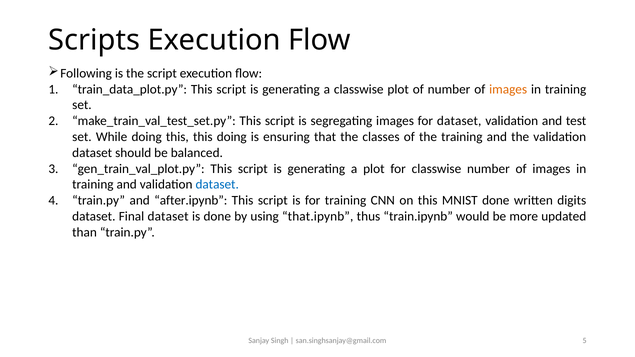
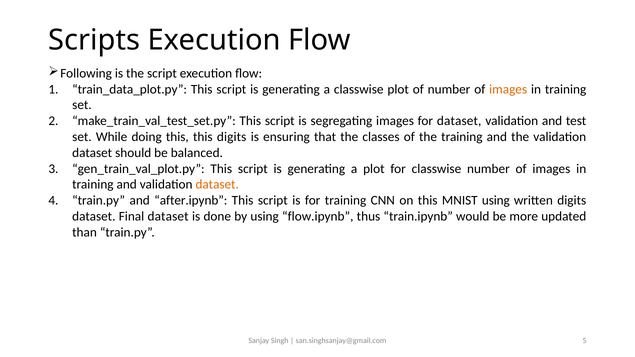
this doing: doing -> digits (232, 137)
dataset colour: blue -> orange (217, 185)
MNIST done: done -> using (496, 201)
that.ipynb: that.ipynb -> flow.ipynb (318, 216)
